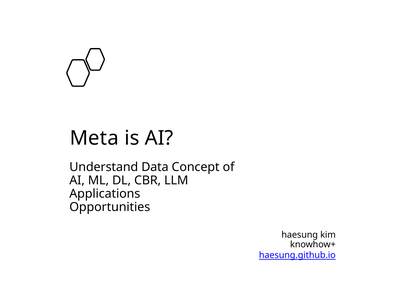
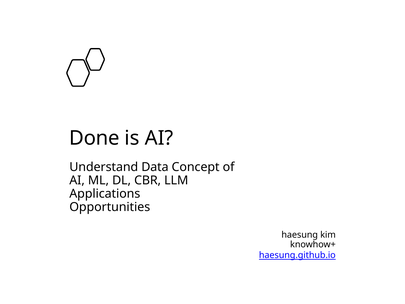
Meta: Meta -> Done (94, 138)
